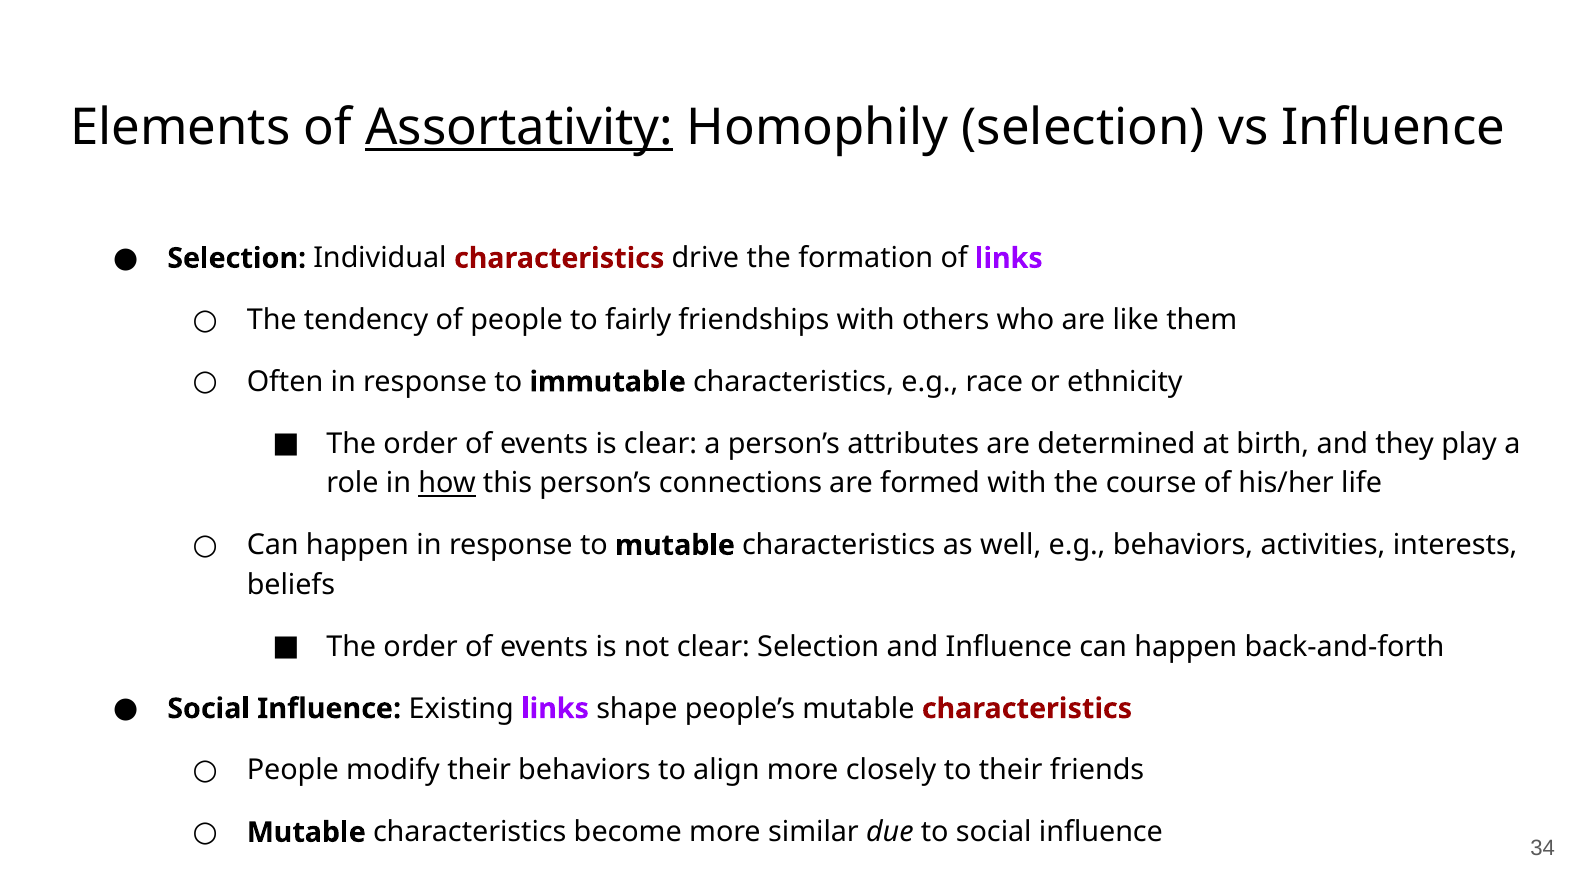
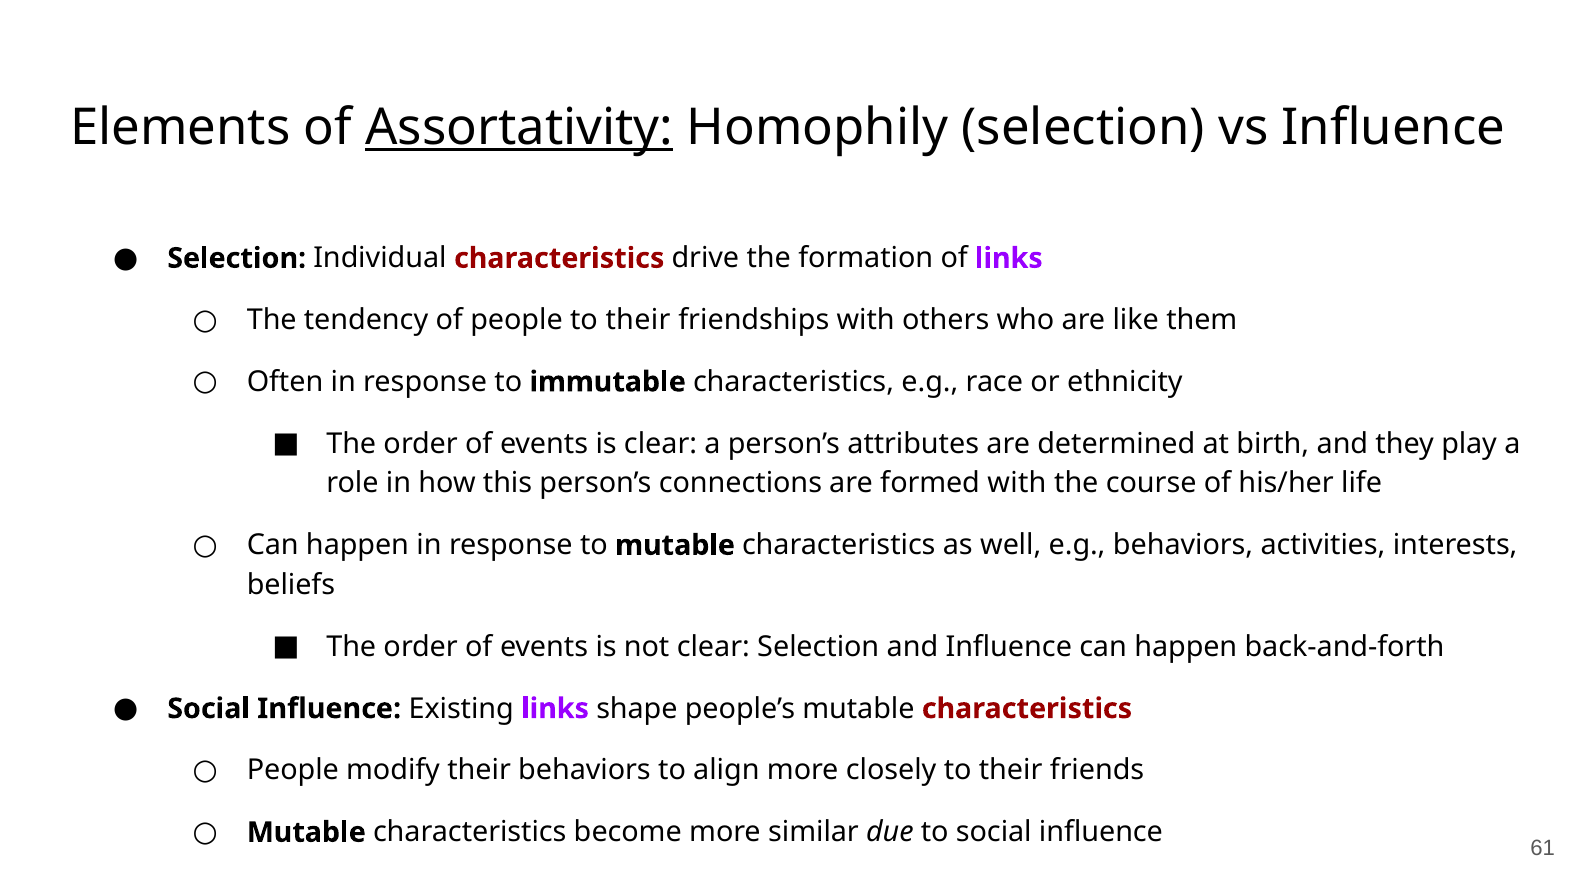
people to fairly: fairly -> their (638, 320)
how underline: present -> none (447, 483)
34: 34 -> 61 (1543, 848)
